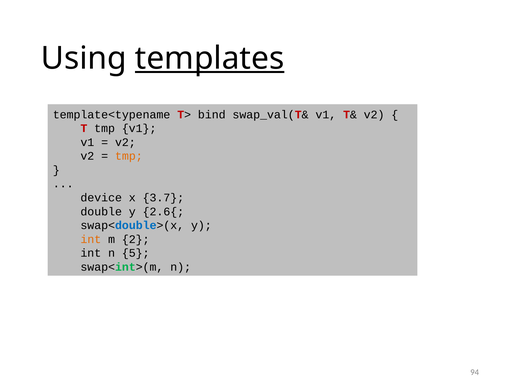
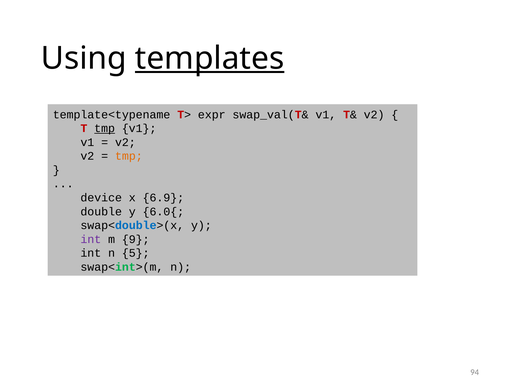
bind: bind -> expr (212, 115)
tmp underline: none -> present (105, 128)
3.7: 3.7 -> 6.9 (163, 198)
2.6{: 2.6{ -> 6.0{ (163, 212)
int colour: orange -> purple (91, 239)
2: 2 -> 9 (136, 239)
